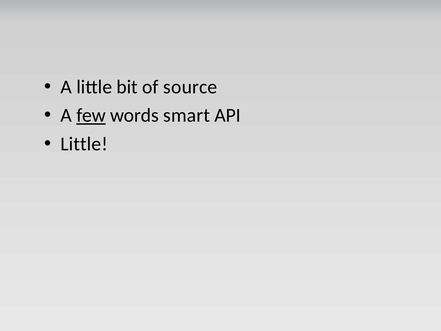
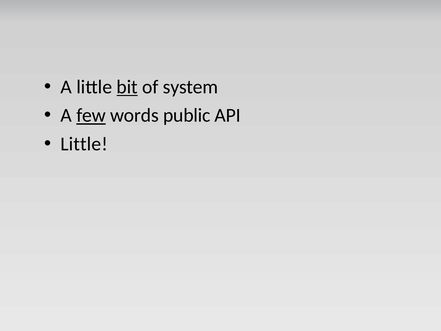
bit underline: none -> present (127, 87)
source: source -> system (191, 87)
smart: smart -> public (187, 115)
